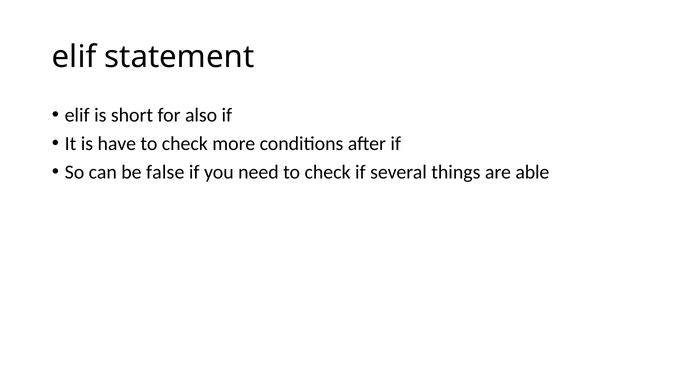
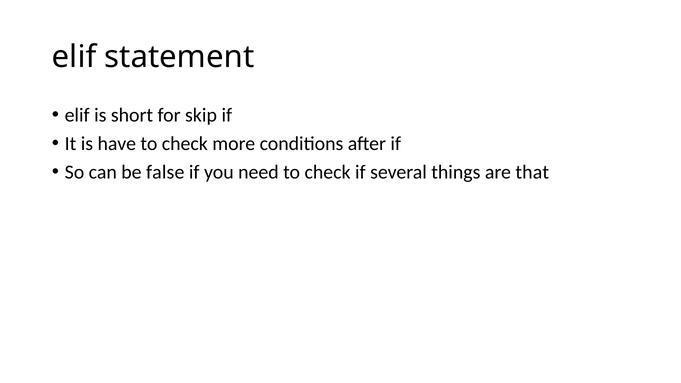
also: also -> skip (201, 115)
able: able -> that (532, 172)
